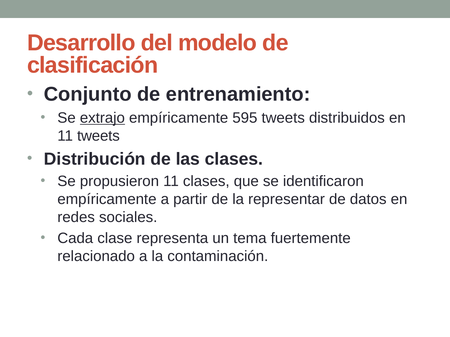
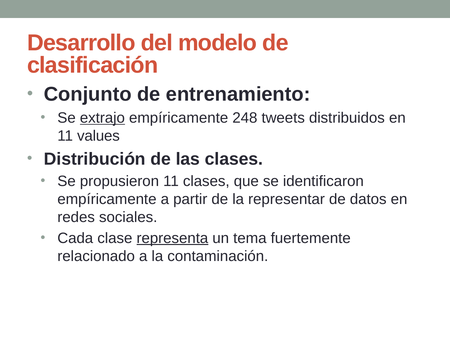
595: 595 -> 248 (245, 118)
11 tweets: tweets -> values (98, 136)
representa underline: none -> present (172, 239)
